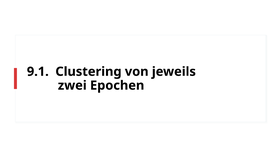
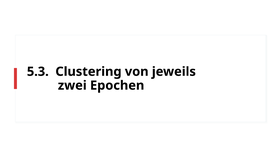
9.1: 9.1 -> 5.3 (38, 72)
